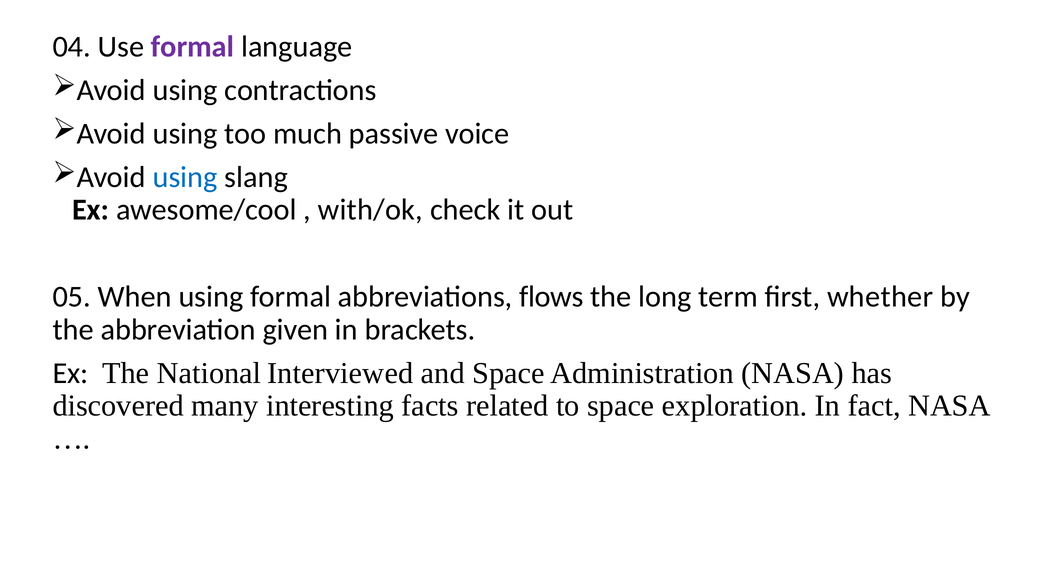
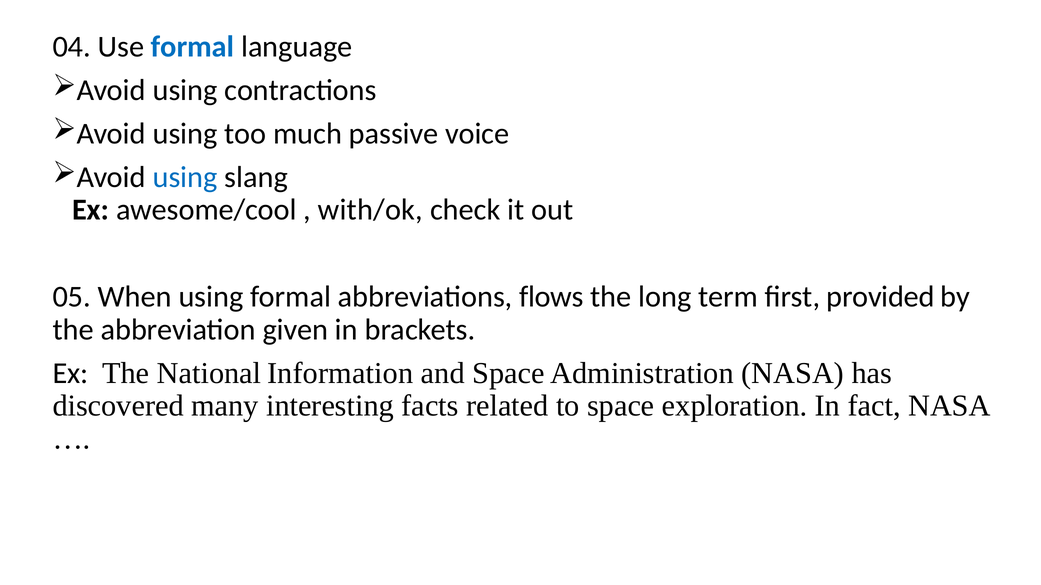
formal colour: purple -> blue (193, 47)
whether: whether -> provided (880, 297)
Interviewed: Interviewed -> Information (340, 373)
